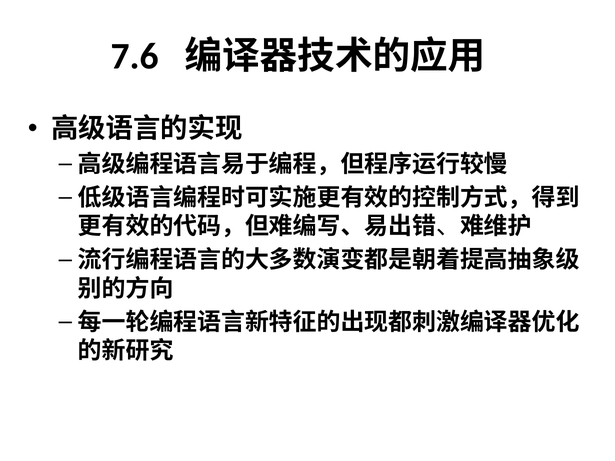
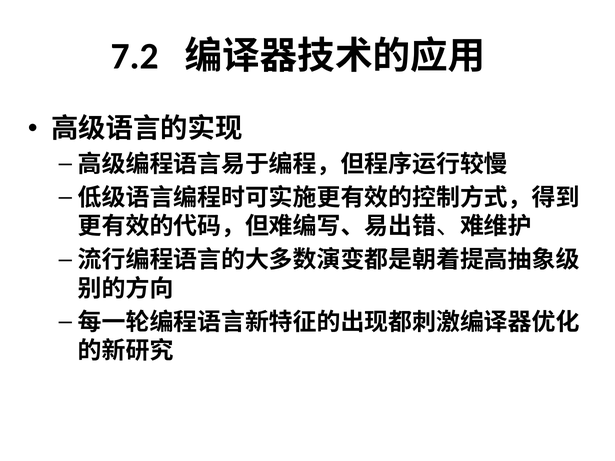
7.6: 7.6 -> 7.2 (135, 56)
